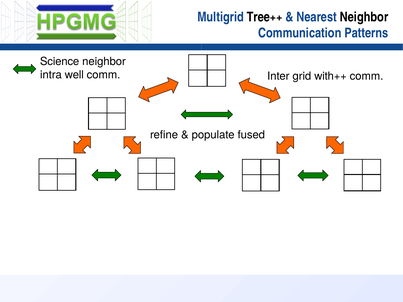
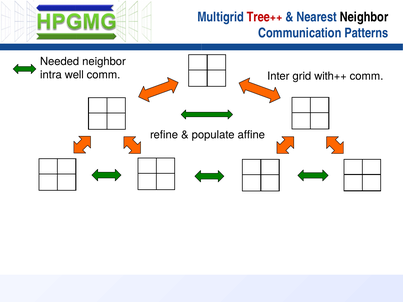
Tree++ colour: black -> red (265, 17)
Science: Science -> Needed (60, 61)
fused: fused -> affine (251, 135)
